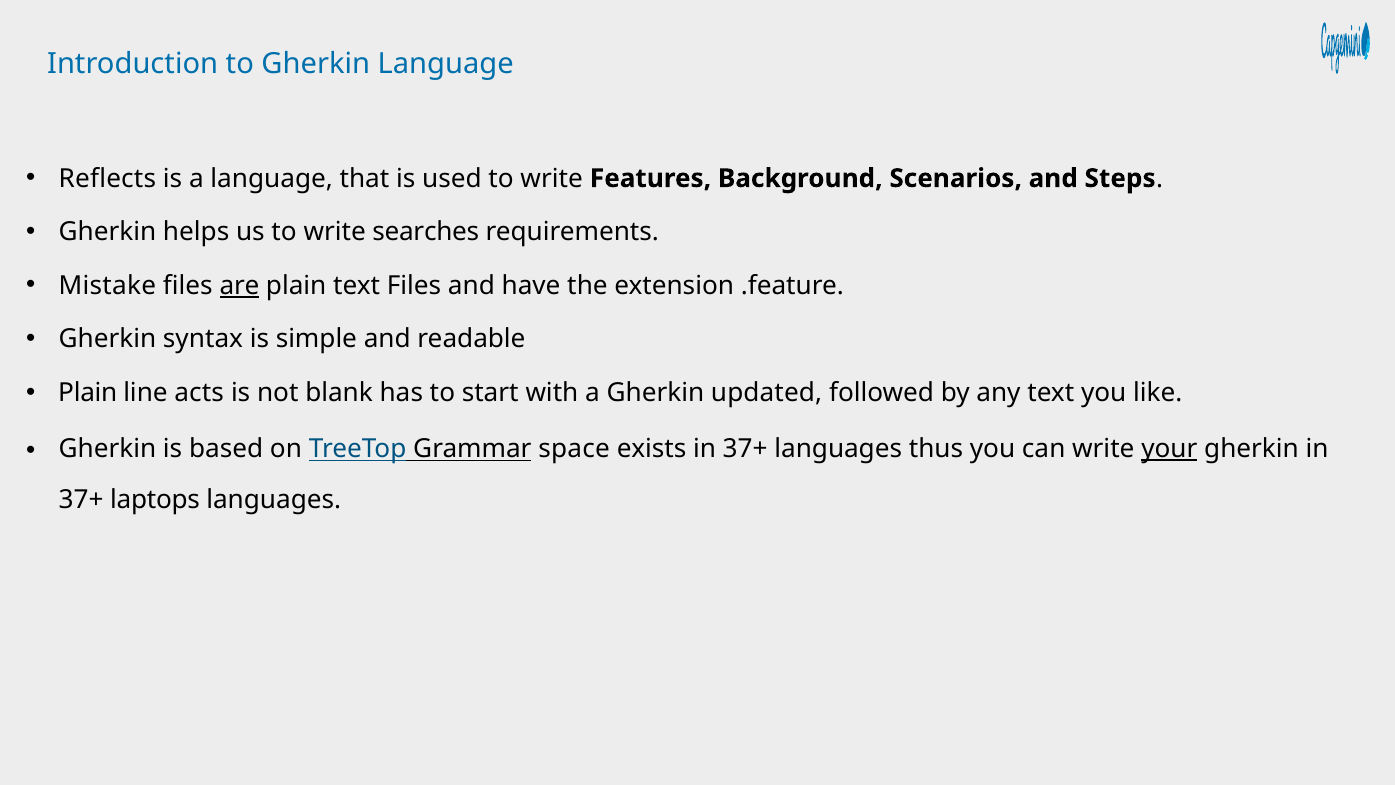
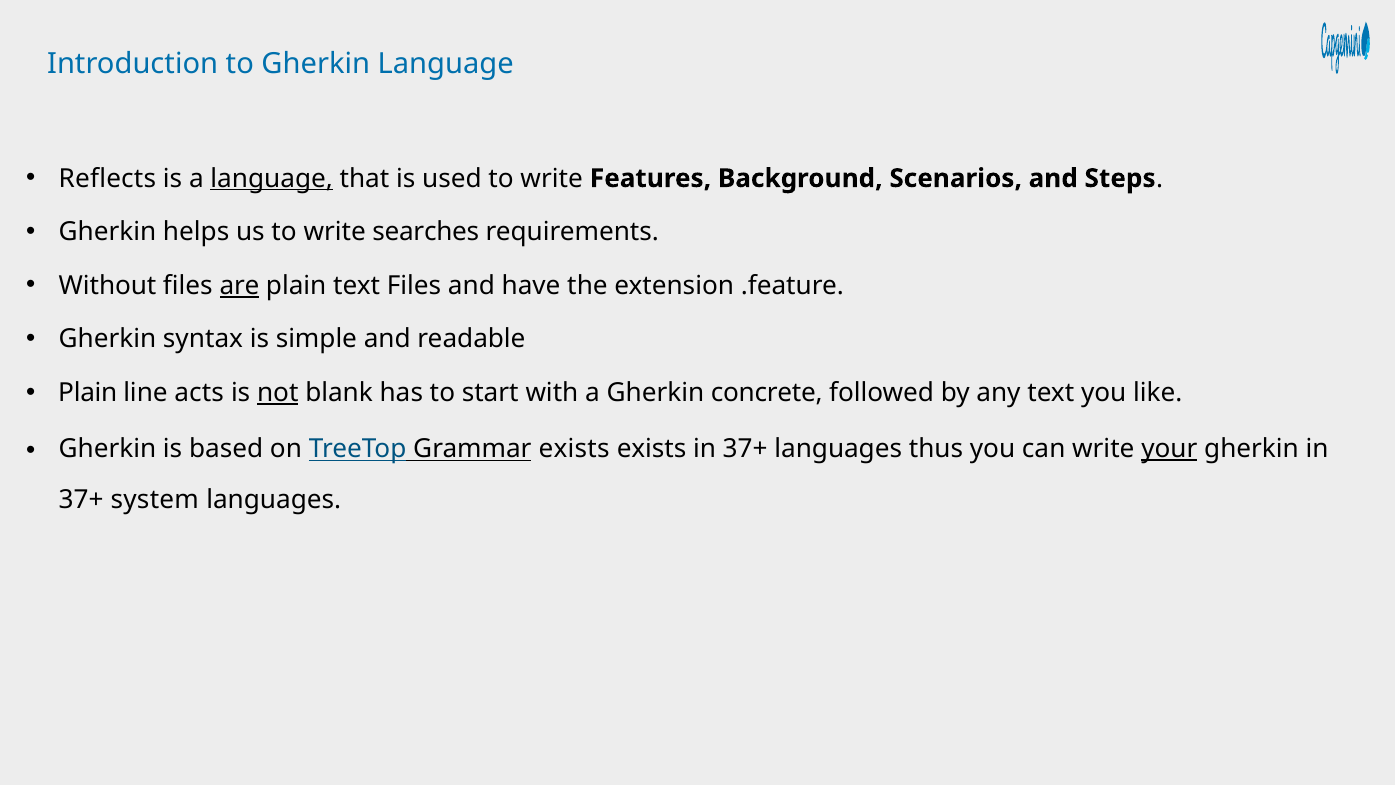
language underline: none -> present (272, 178)
Mistake: Mistake -> Without (108, 286)
not underline: none -> present (278, 393)
updated: updated -> concrete (767, 393)
Grammar space: space -> exists (574, 449)
laptops: laptops -> system (155, 500)
